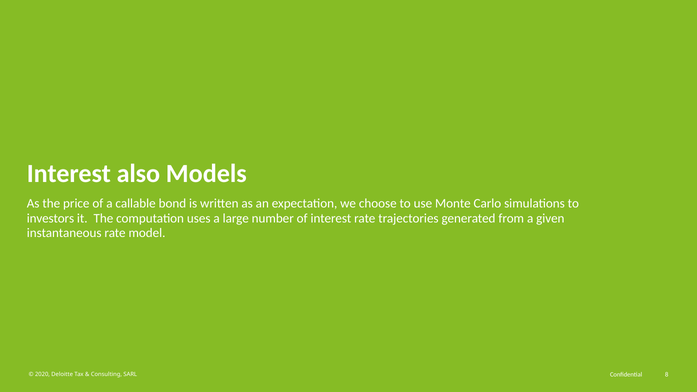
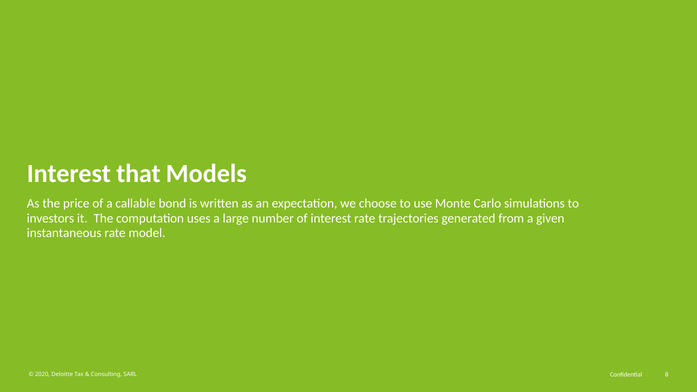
also: also -> that (138, 174)
